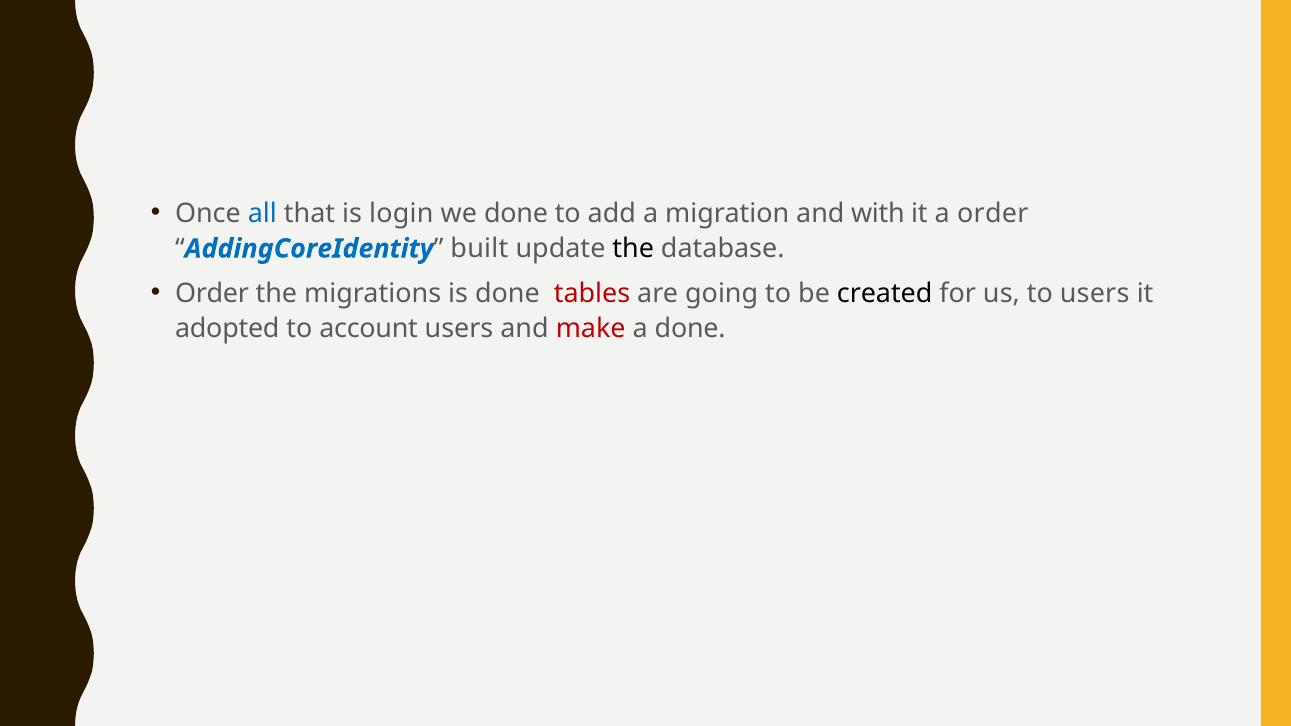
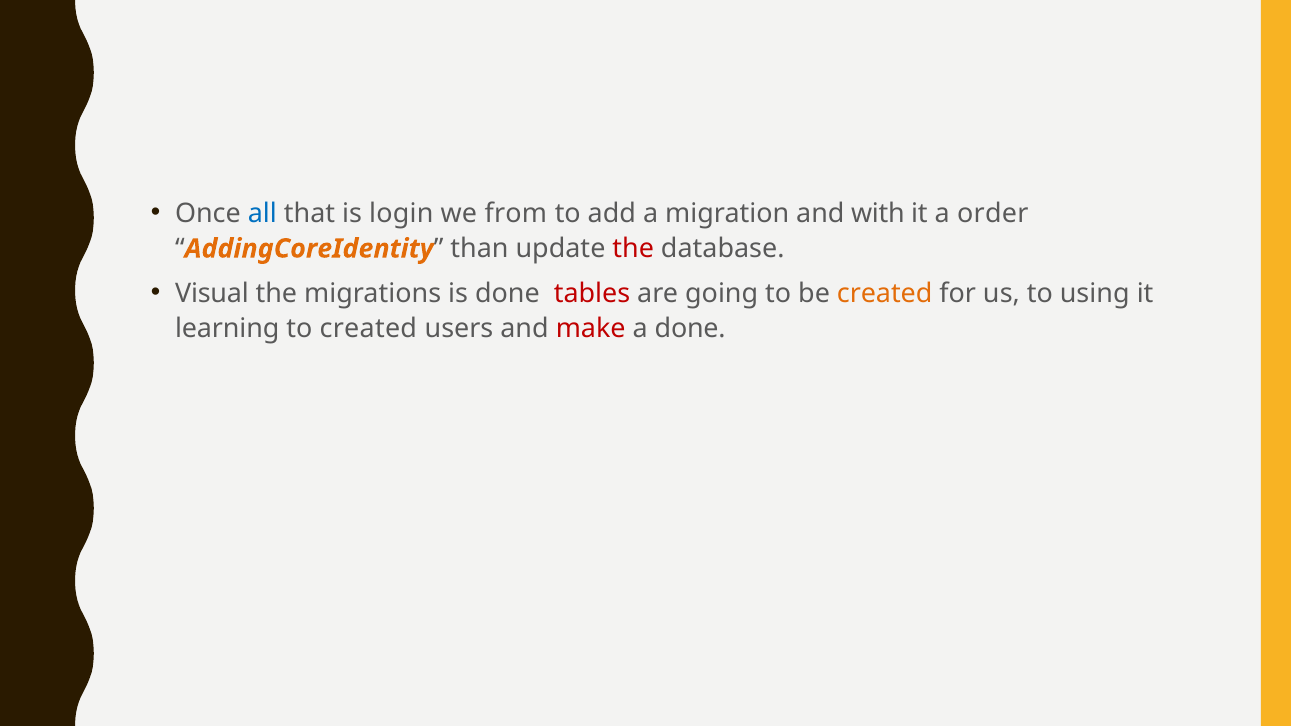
we done: done -> from (516, 213)
AddingCoreIdentity colour: blue -> orange (309, 249)
built: built -> than (479, 249)
the colour: black -> red (633, 249)
Order: Order -> Visual (212, 294)
created colour: black -> orange (885, 294)
to users: users -> using (1095, 294)
adopted: adopted -> learning (227, 329)
to account: account -> created (368, 329)
